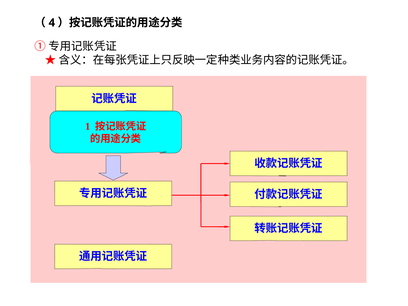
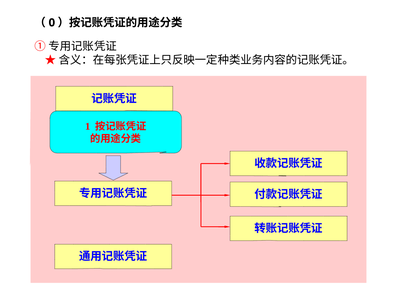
4: 4 -> 0 (52, 23)
